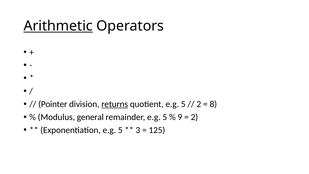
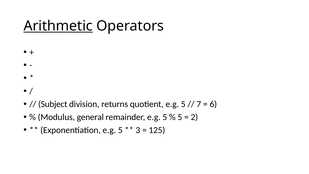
Pointer: Pointer -> Subject (53, 104)
returns underline: present -> none (115, 104)
2: 2 -> 7 (199, 104)
8: 8 -> 6 (213, 104)
9: 9 -> 5 (180, 117)
